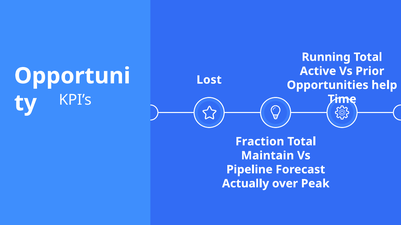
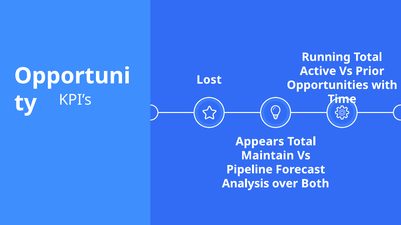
help: help -> with (384, 85)
Fraction: Fraction -> Appears (260, 142)
Actually: Actually -> Analysis (246, 184)
Peak: Peak -> Both (315, 184)
